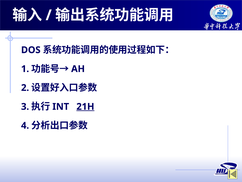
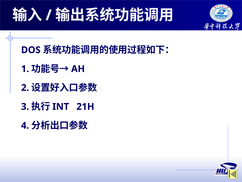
21H underline: present -> none (85, 106)
